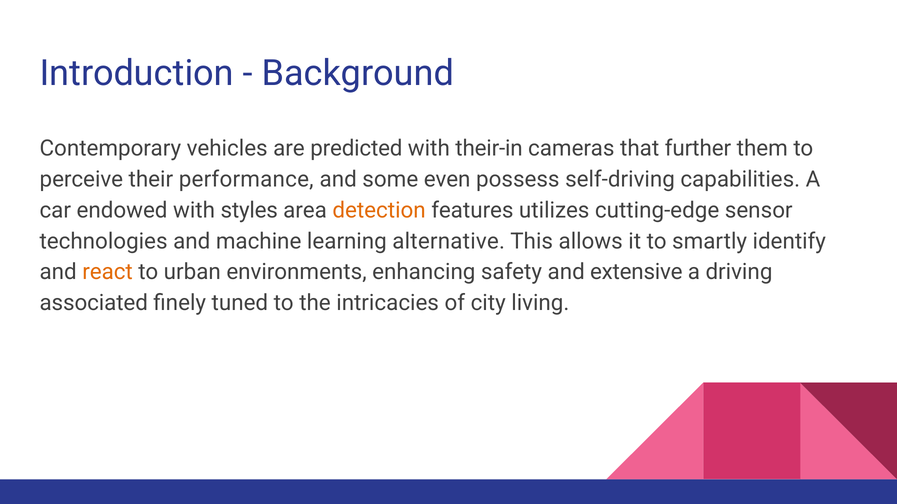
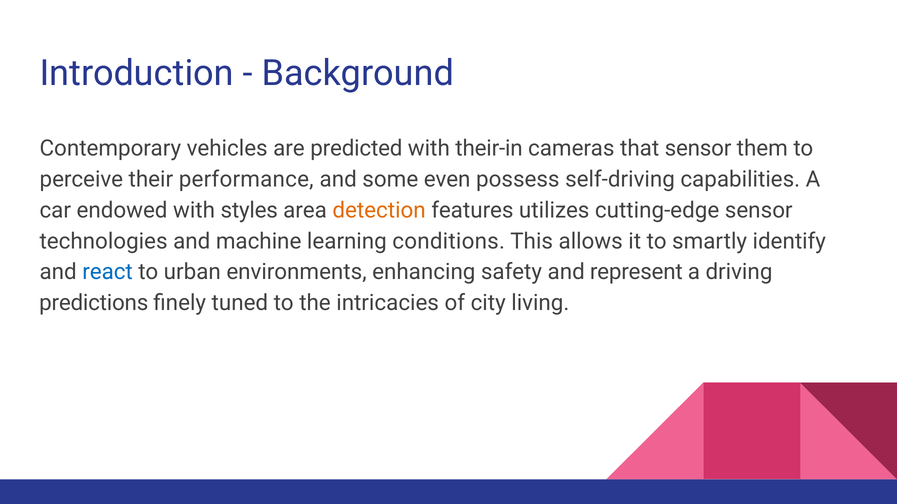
that further: further -> sensor (698, 149)
alternative: alternative -> conditions (449, 241)
react colour: orange -> blue (108, 272)
extensive: extensive -> represent (636, 272)
associated: associated -> predictions (94, 303)
